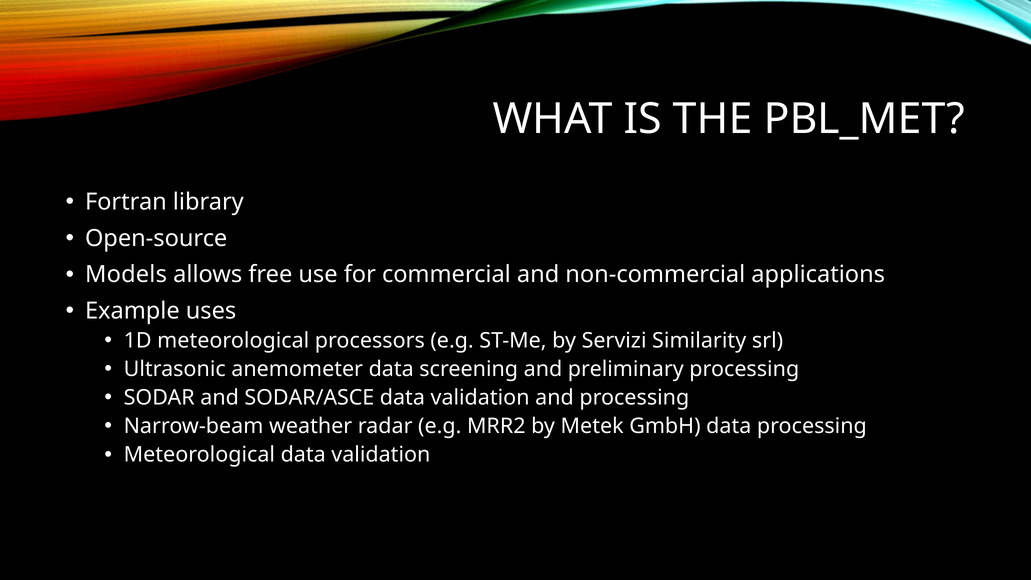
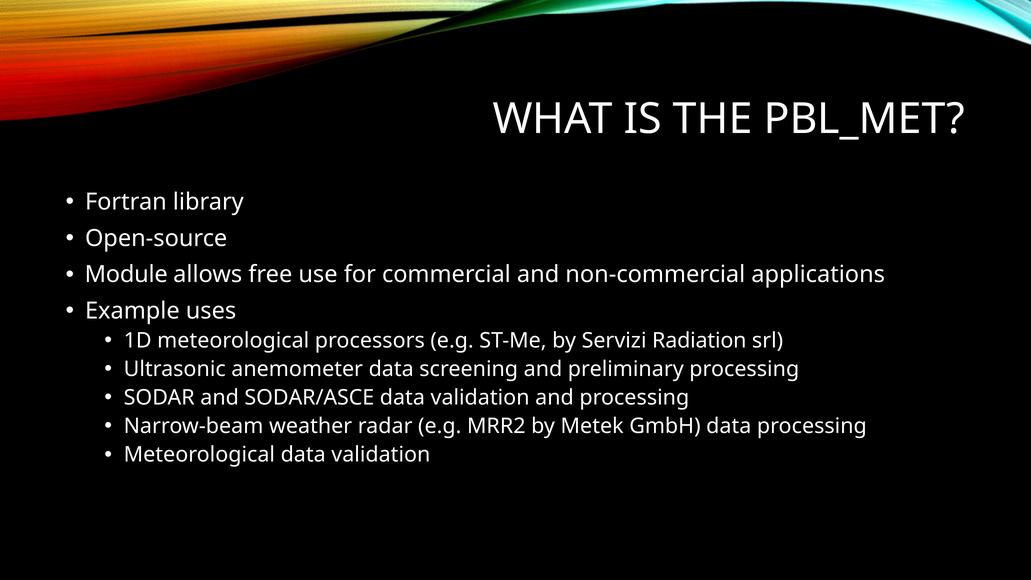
Models: Models -> Module (126, 275)
Similarity: Similarity -> Radiation (699, 341)
